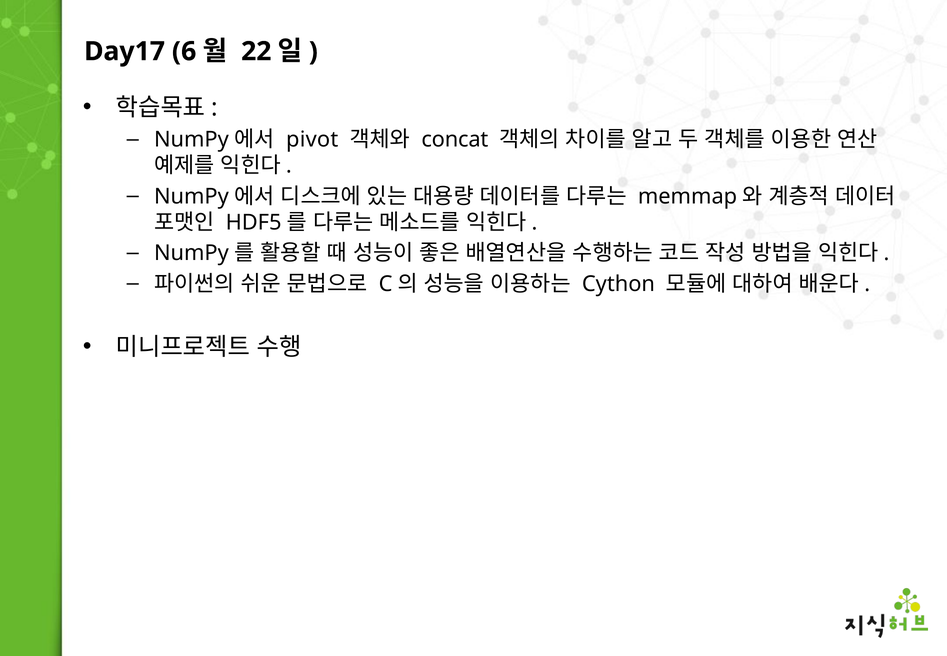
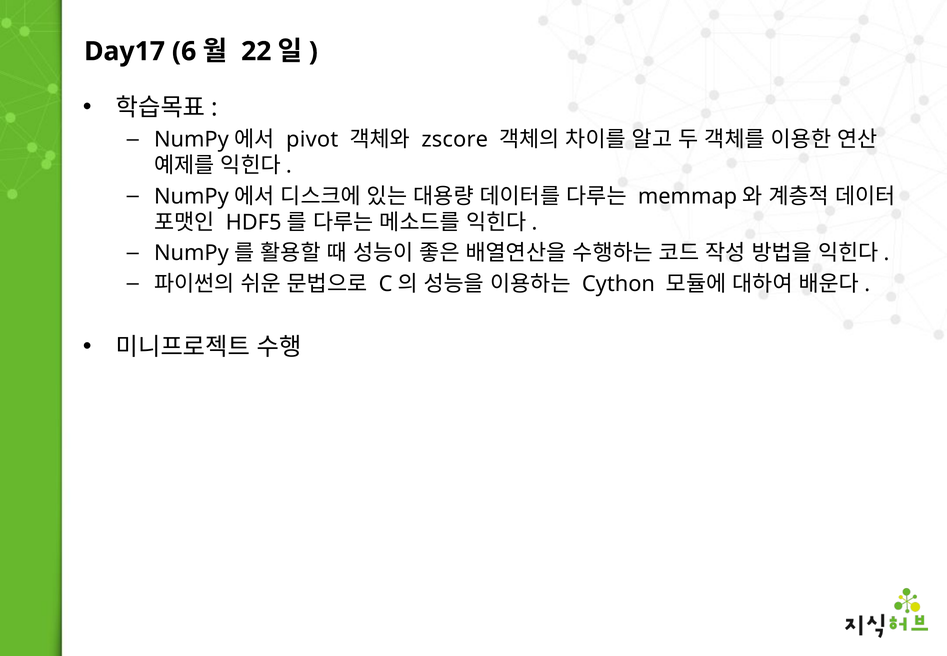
concat: concat -> zscore (455, 139)
